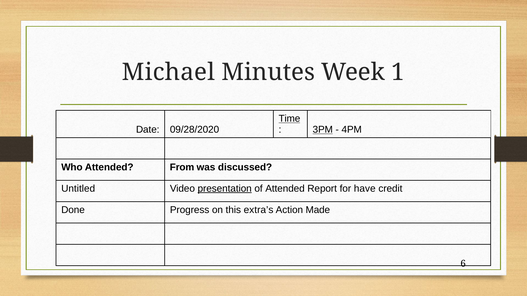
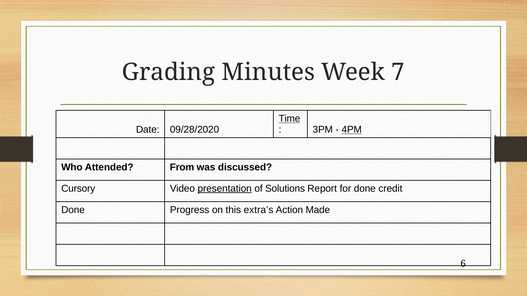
Michael: Michael -> Grading (169, 72)
1: 1 -> 7 (398, 72)
3PM underline: present -> none (323, 130)
4PM underline: none -> present (352, 130)
Untitled: Untitled -> Cursory (78, 189)
of Attended: Attended -> Solutions (285, 189)
for have: have -> done (365, 189)
